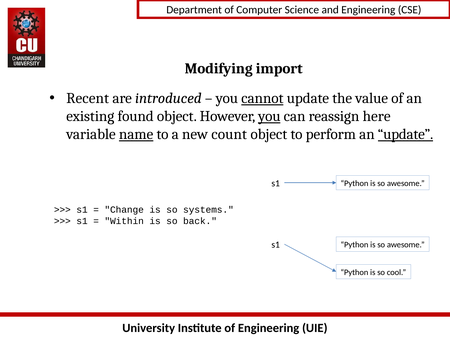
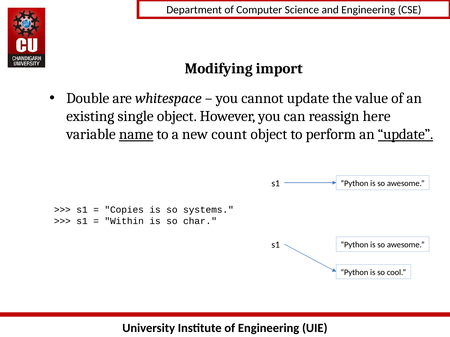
Recent: Recent -> Double (88, 99)
introduced: introduced -> whitespace (168, 99)
cannot underline: present -> none (262, 99)
found: found -> single (136, 117)
you underline: present -> none (269, 117)
Change: Change -> Copies (124, 210)
back: back -> char (200, 221)
